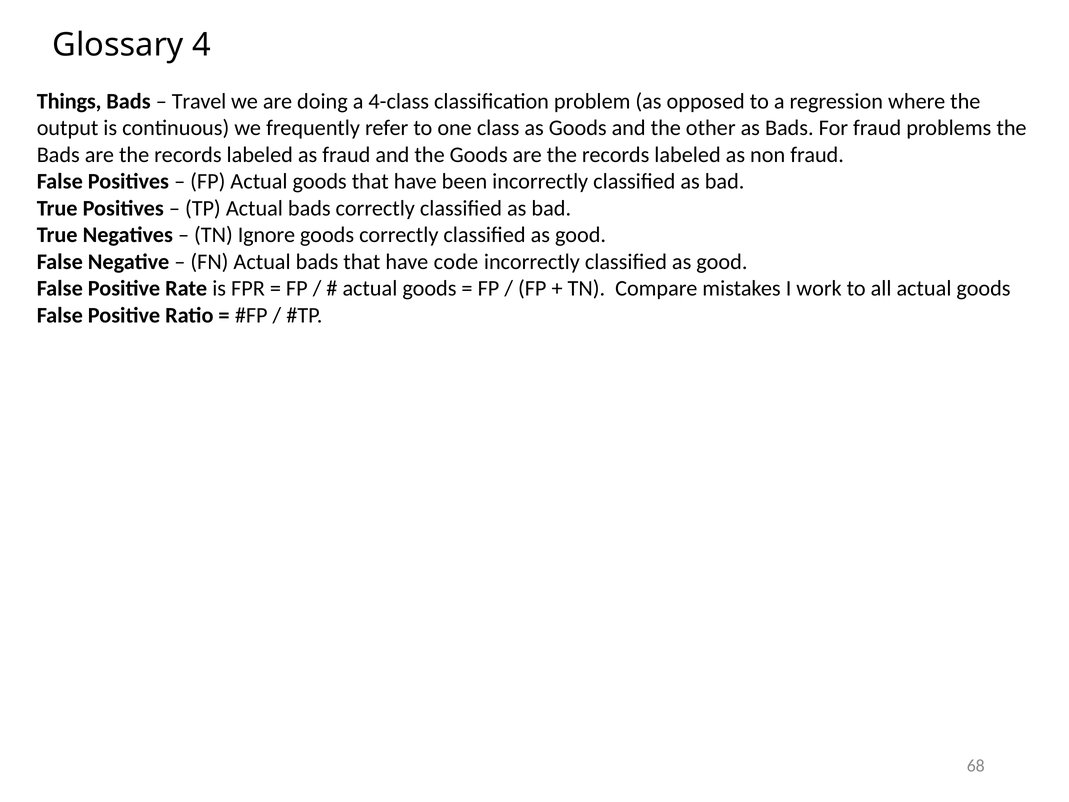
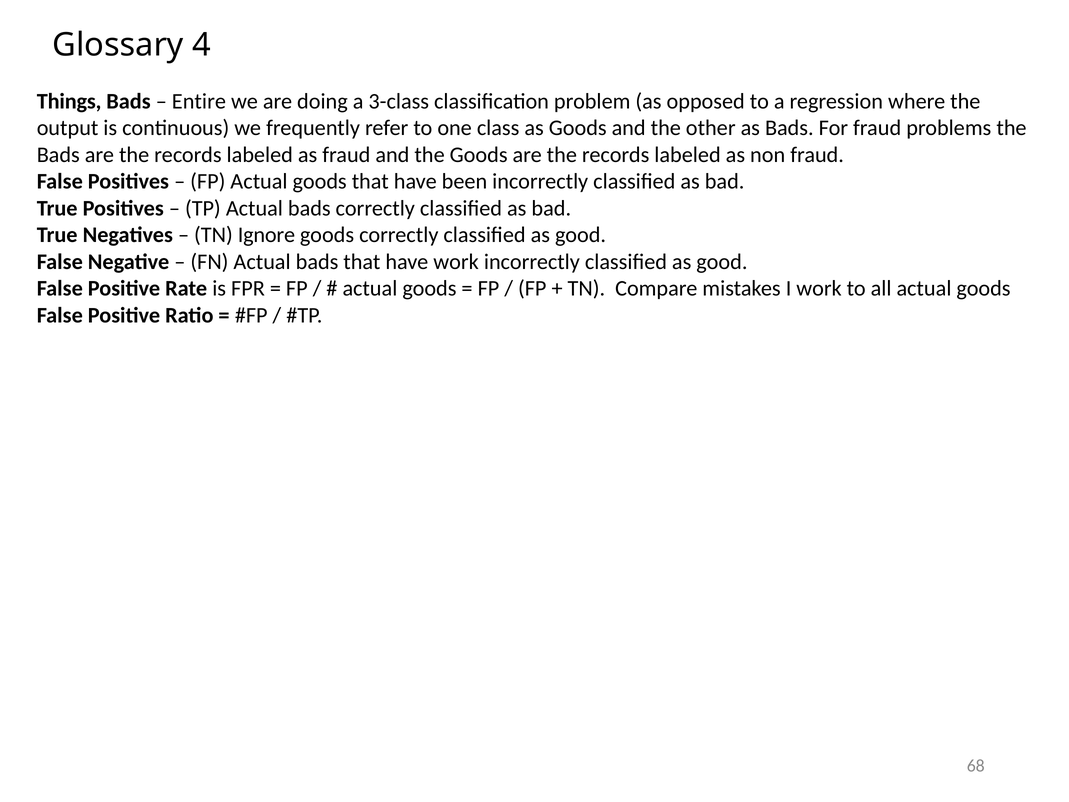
Travel: Travel -> Entire (199, 101)
4-class: 4-class -> 3-class (399, 101)
have code: code -> work (456, 262)
